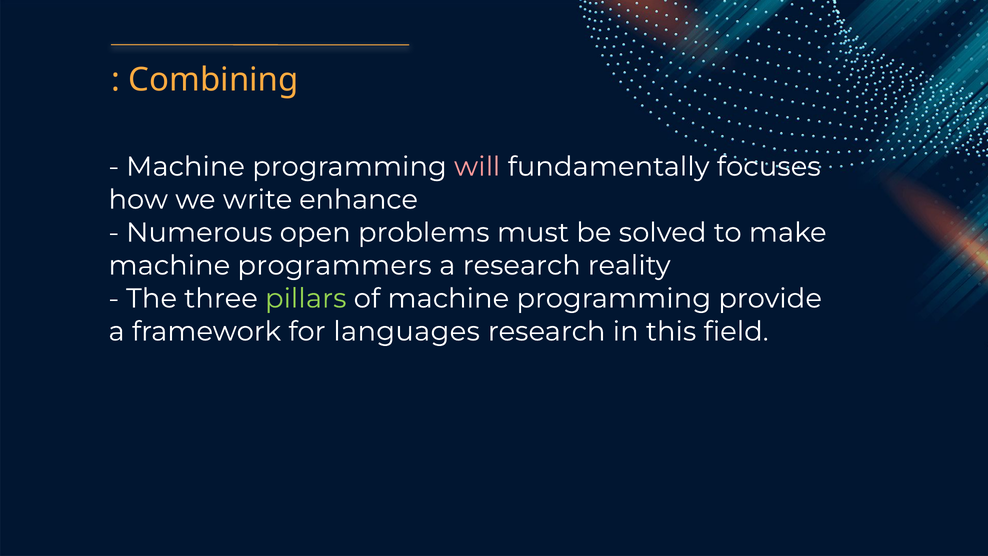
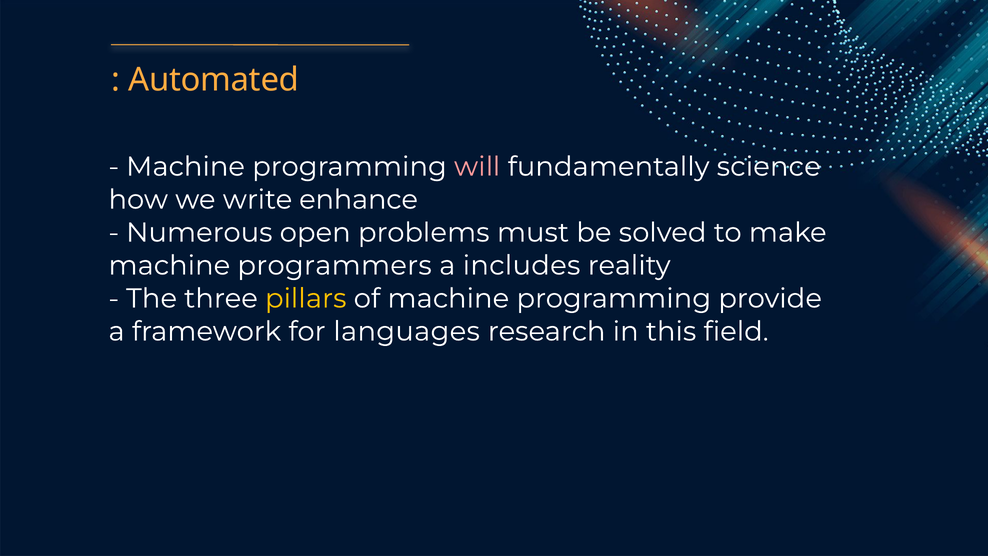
Combining: Combining -> Automated (214, 80)
focuses: focuses -> science (769, 167)
a research: research -> includes (522, 265)
pillars colour: light green -> yellow (306, 298)
